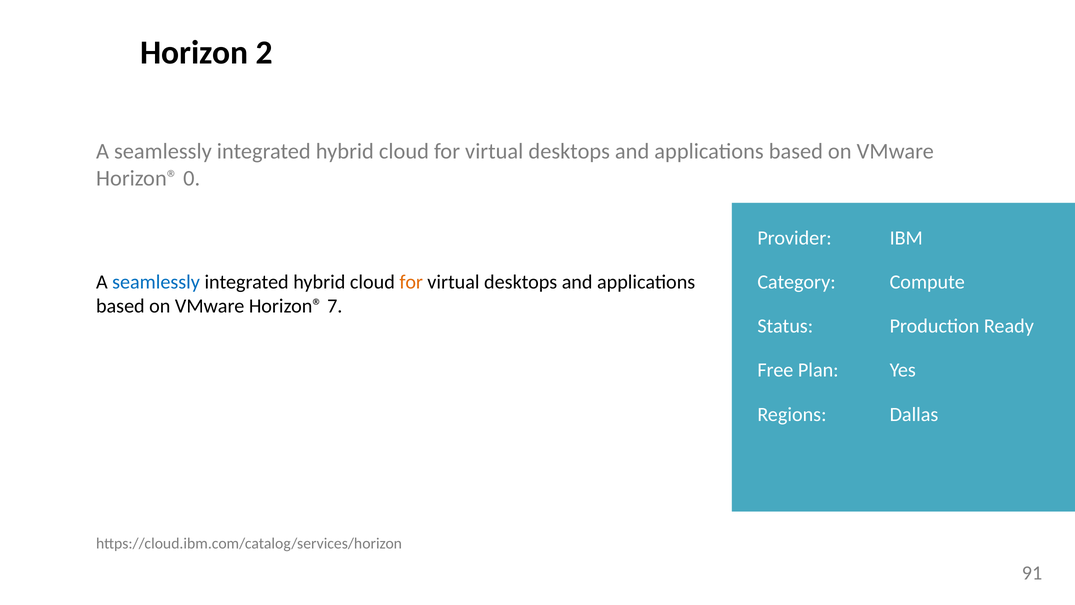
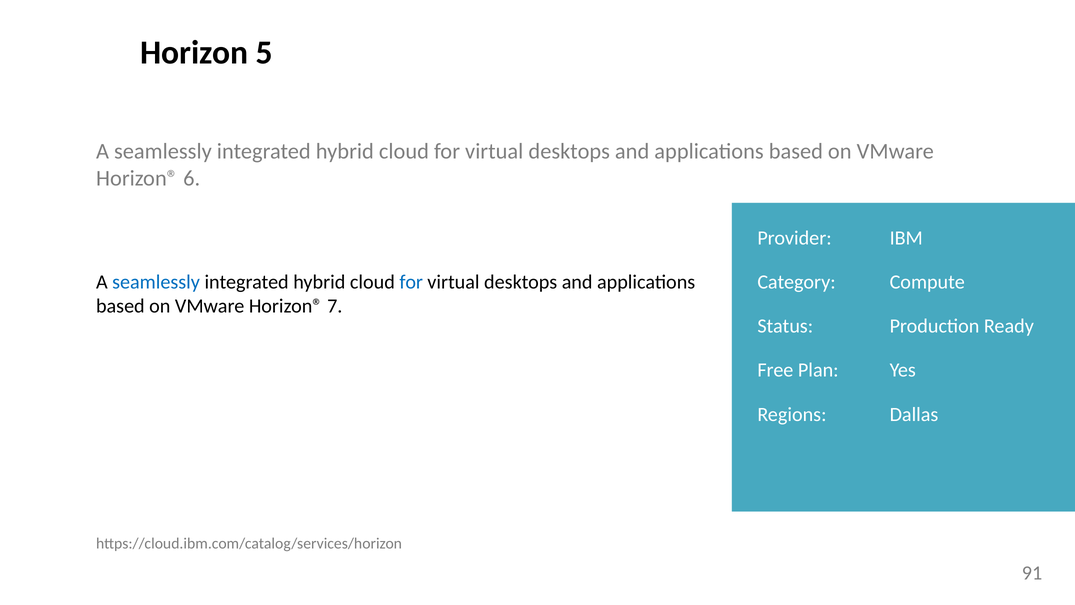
2: 2 -> 5 (264, 53)
0: 0 -> 6 (192, 178)
for colour: orange -> blue (411, 282)
